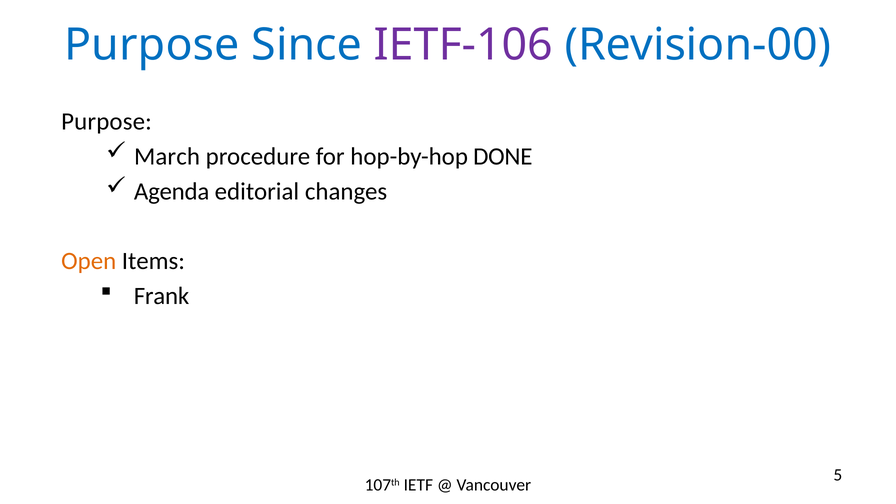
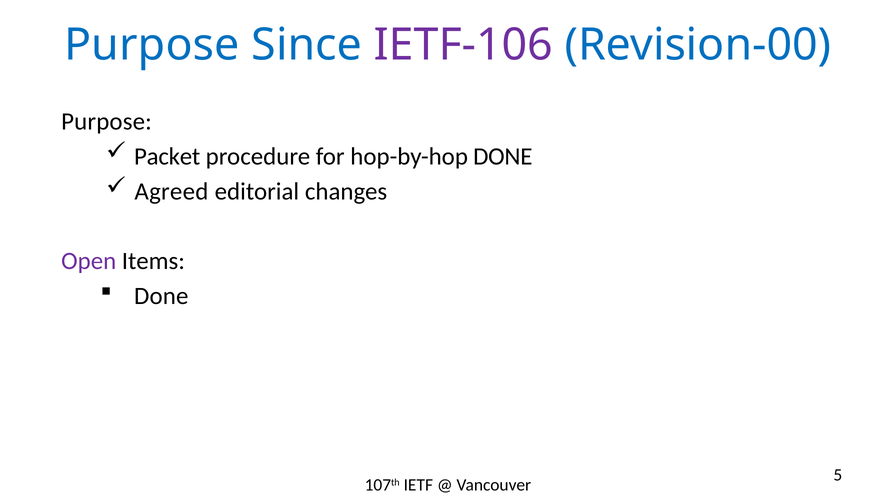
March: March -> Packet (167, 157)
Agenda: Agenda -> Agreed (171, 191)
Open colour: orange -> purple (89, 261)
Frank: Frank -> Done (161, 296)
